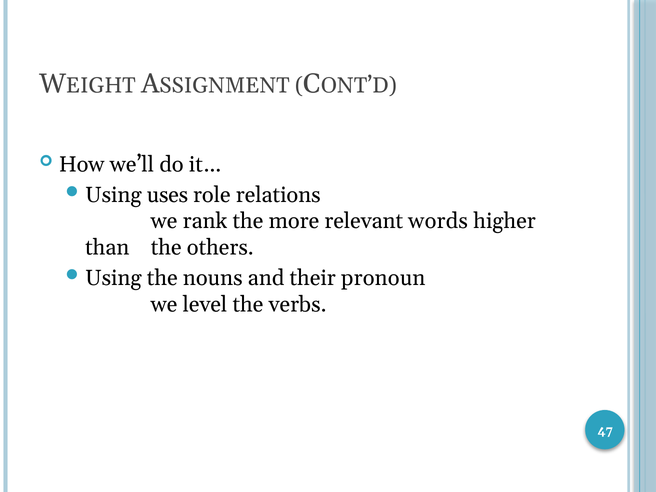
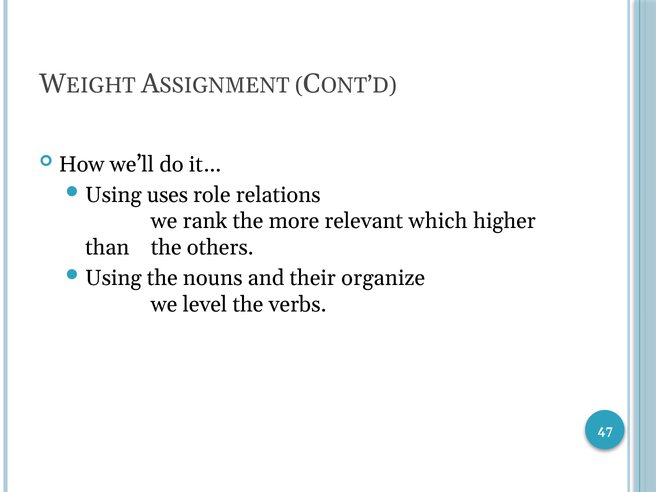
words: words -> which (438, 221)
pronoun: pronoun -> organize (383, 278)
